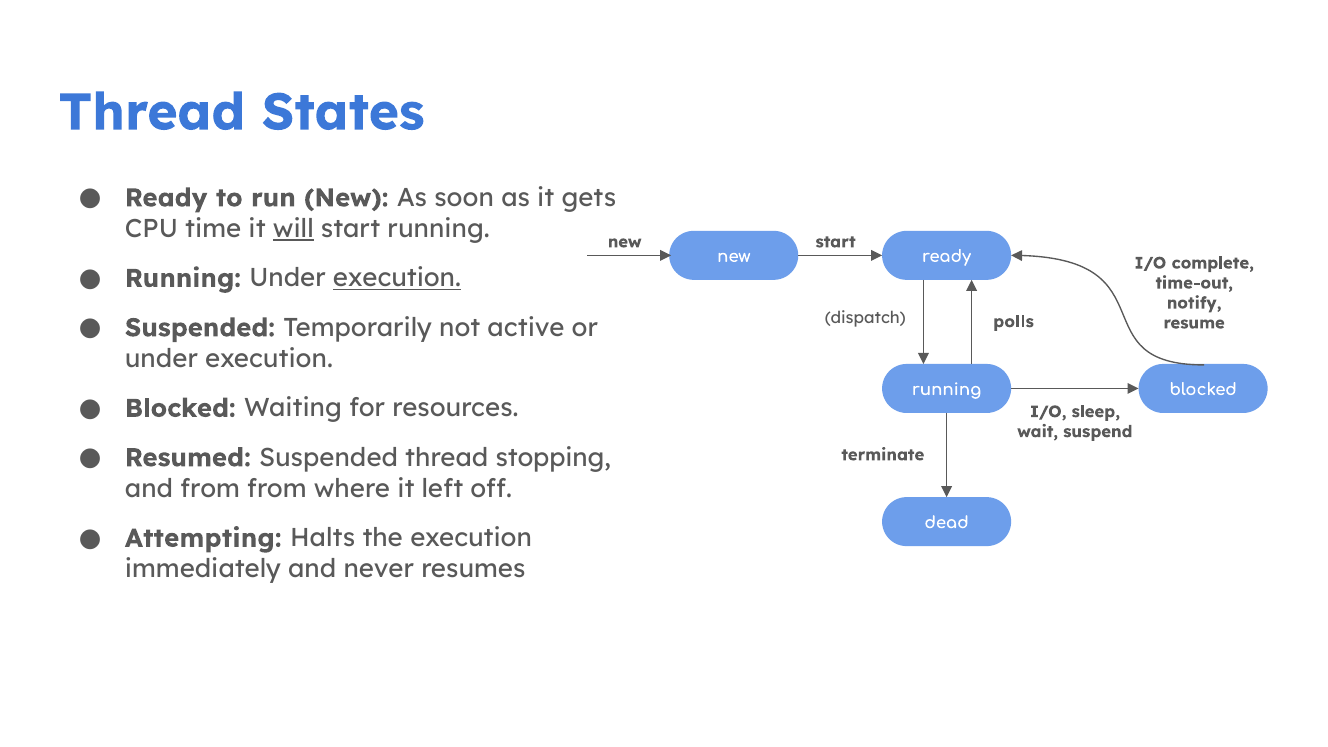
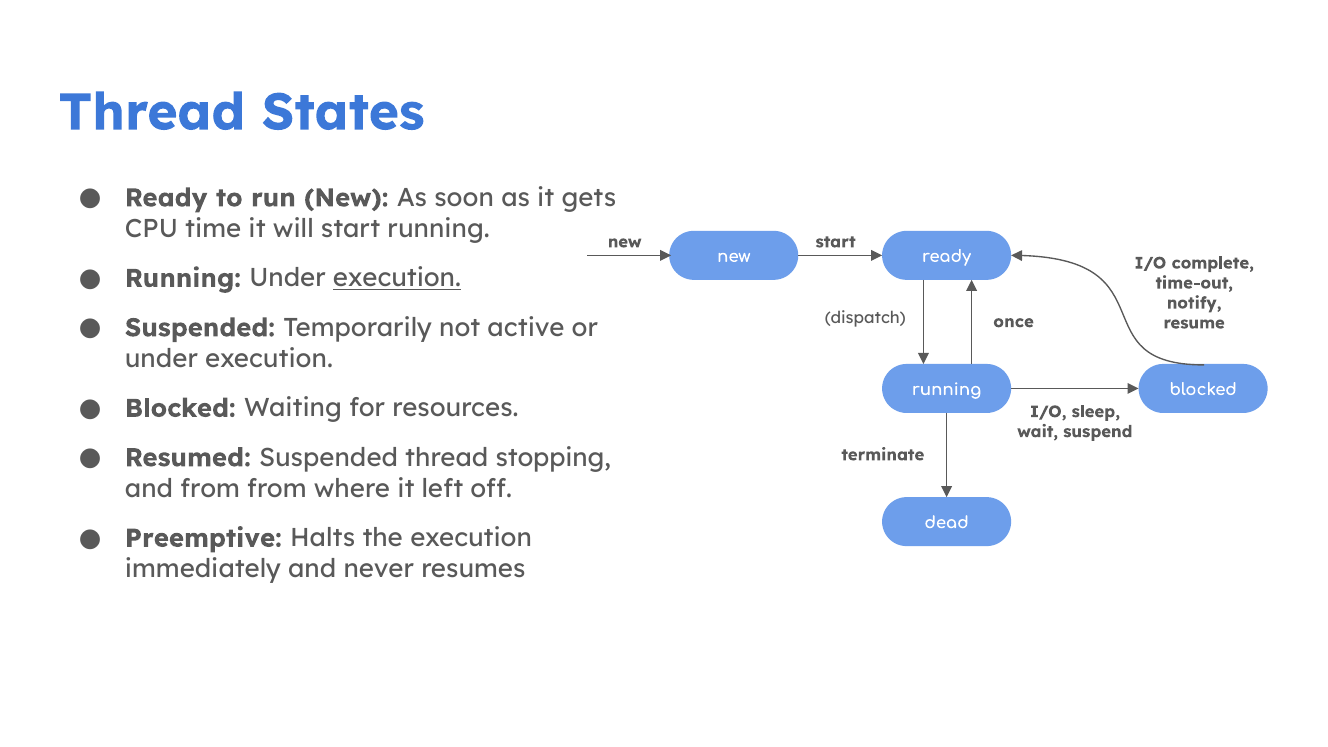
will underline: present -> none (293, 229)
polls: polls -> once (1014, 322)
Attempting: Attempting -> Preemptive (203, 538)
